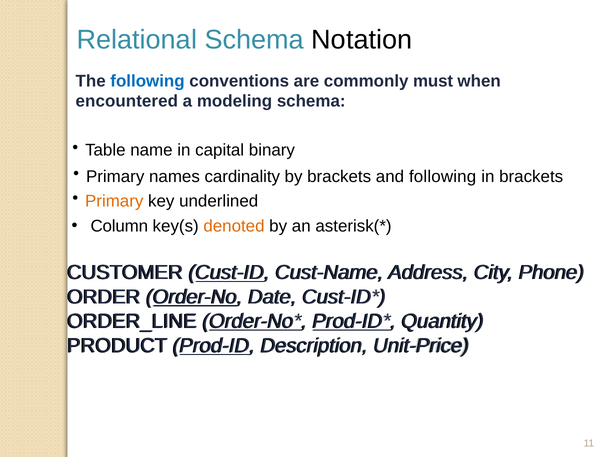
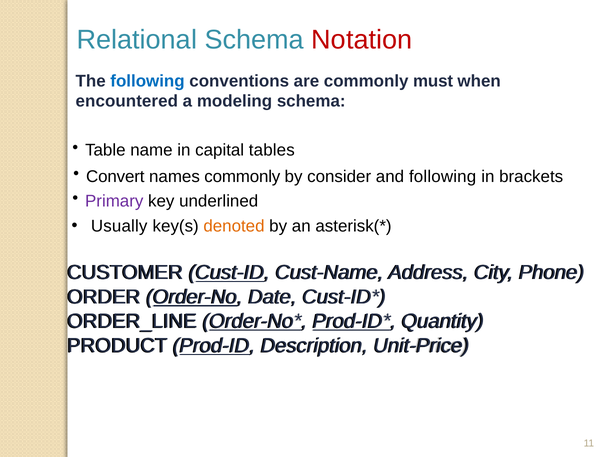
Notation colour: black -> red (362, 40)
binary: binary -> tables (272, 150)
Primary: Primary -> Convert (115, 176)
names cardinality: cardinality -> commonly (242, 176)
by brackets: brackets -> consider (339, 176)
Primary colour: orange -> purple (114, 201)
Column: Column -> Usually (119, 226)
